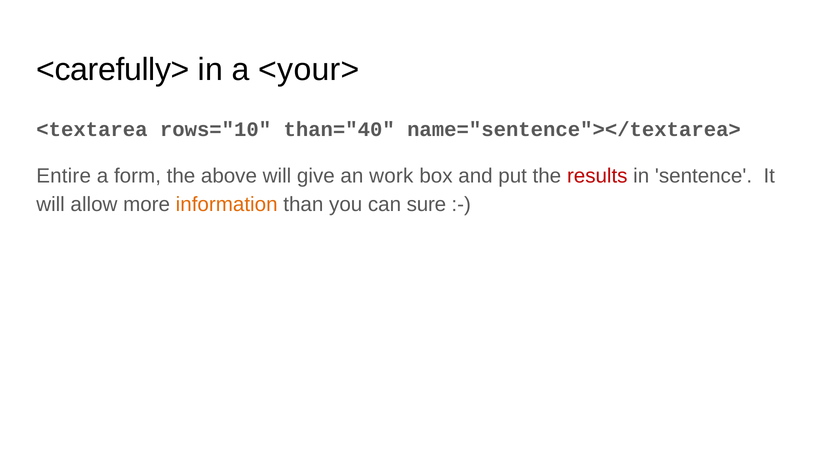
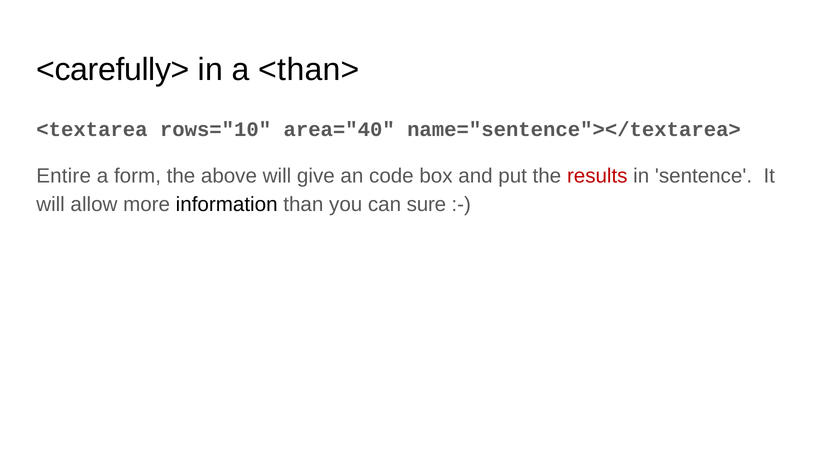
<your>: <your> -> <than> (309, 70)
than="40: than="40 -> area="40 (339, 130)
work: work -> code (391, 176)
information colour: orange -> black (227, 205)
